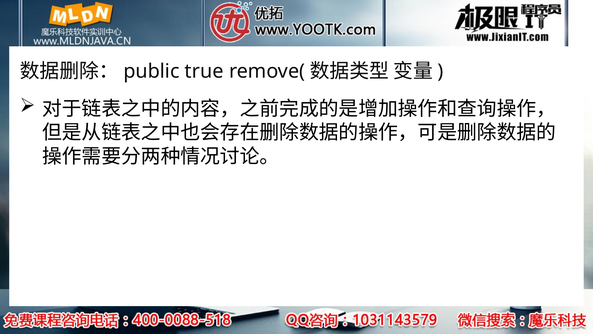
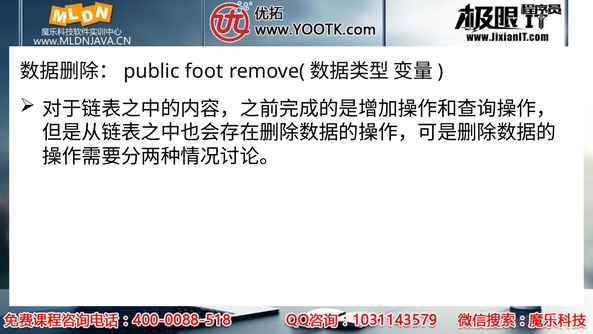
true: true -> foot (204, 71)
